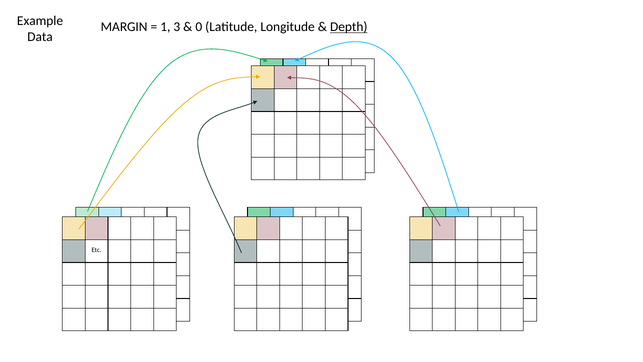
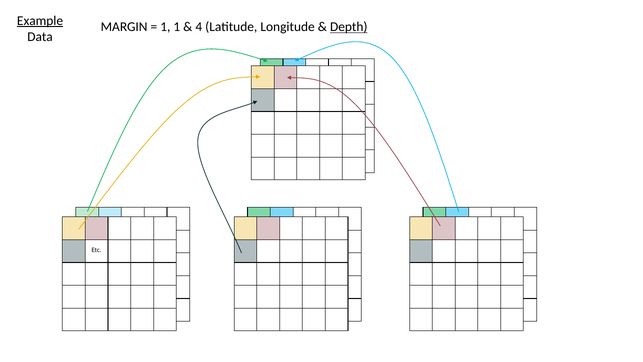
Example underline: none -> present (40, 21)
1 3: 3 -> 1 (177, 27)
0: 0 -> 4 (199, 27)
